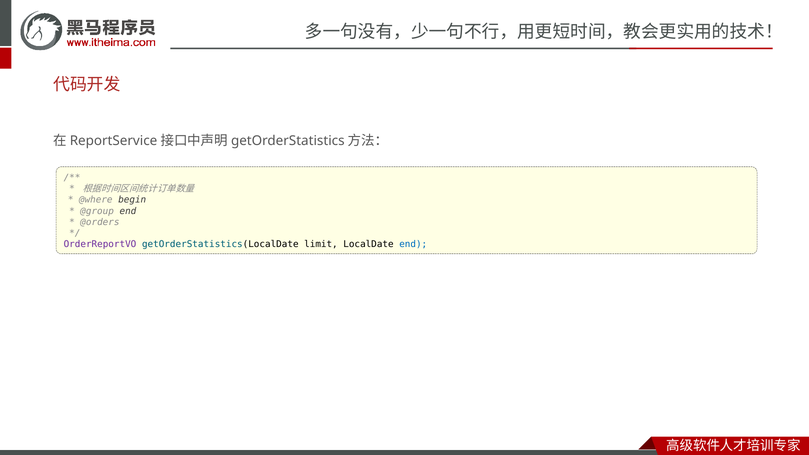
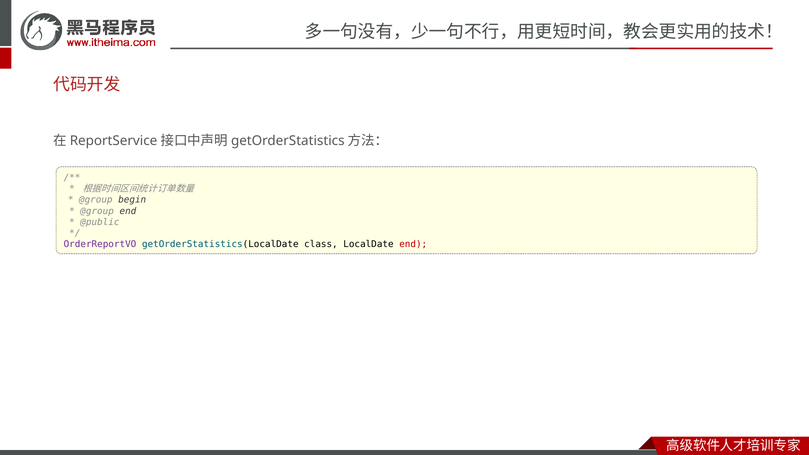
@where: @where -> @group (96, 200)
@orders: @orders -> @public (100, 222)
limit: limit -> class (321, 244)
end colour: blue -> red (413, 244)
